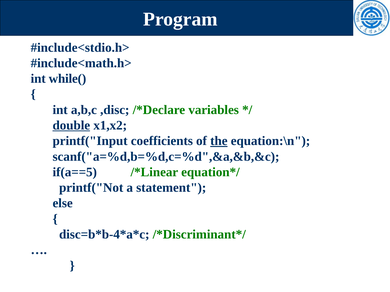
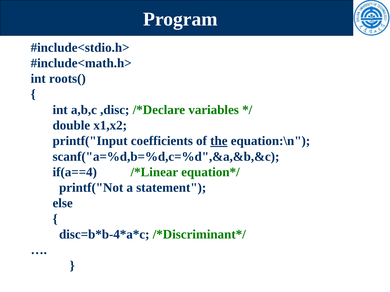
while(: while( -> roots( (67, 79)
double underline: present -> none (71, 126)
if(a==5: if(a==5 -> if(a==4 (75, 172)
